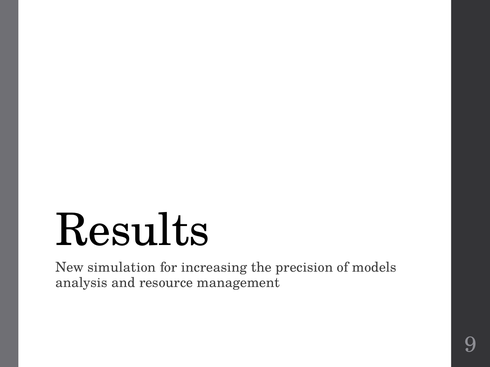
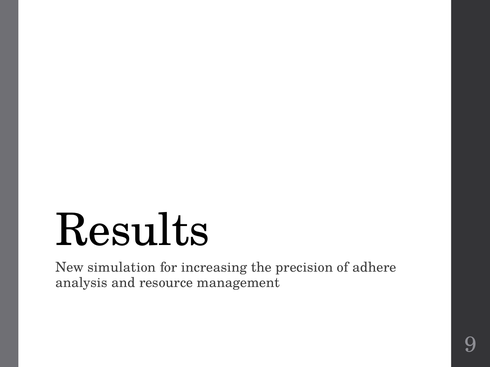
models: models -> adhere (374, 268)
